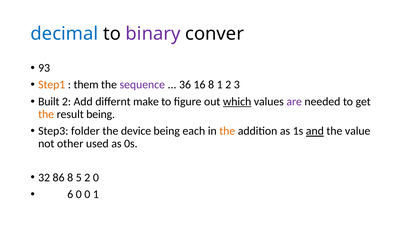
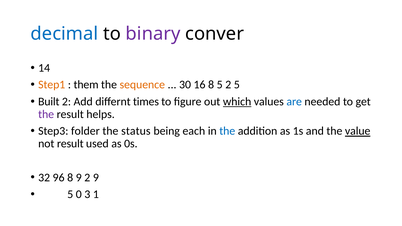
93: 93 -> 14 (44, 68)
sequence colour: purple -> orange (142, 85)
36: 36 -> 30 (185, 85)
8 1: 1 -> 5 (220, 85)
2 3: 3 -> 5 (237, 85)
make: make -> times (146, 102)
are colour: purple -> blue (294, 102)
the colour: orange -> purple (46, 114)
result being: being -> helps (101, 114)
device: device -> status (136, 131)
the colour: orange -> blue (227, 131)
and underline: present -> none (315, 131)
value underline: none -> present (358, 131)
not other: other -> result (70, 144)
86: 86 -> 96 (59, 178)
8 5: 5 -> 9 (79, 178)
2 0: 0 -> 9 (96, 178)
6: 6 -> 5 (70, 194)
0 0: 0 -> 3 (87, 194)
